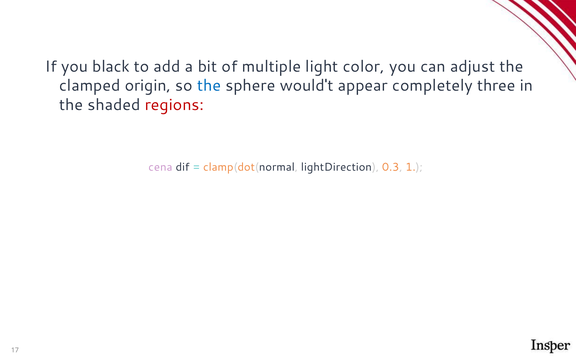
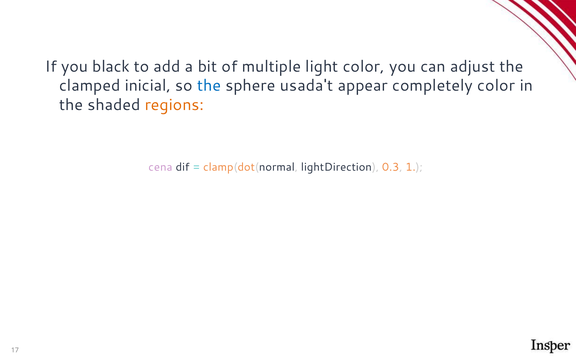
origin: origin -> inicial (148, 86)
would't: would't -> usada't (307, 86)
completely three: three -> color (496, 86)
regions colour: red -> orange (174, 105)
